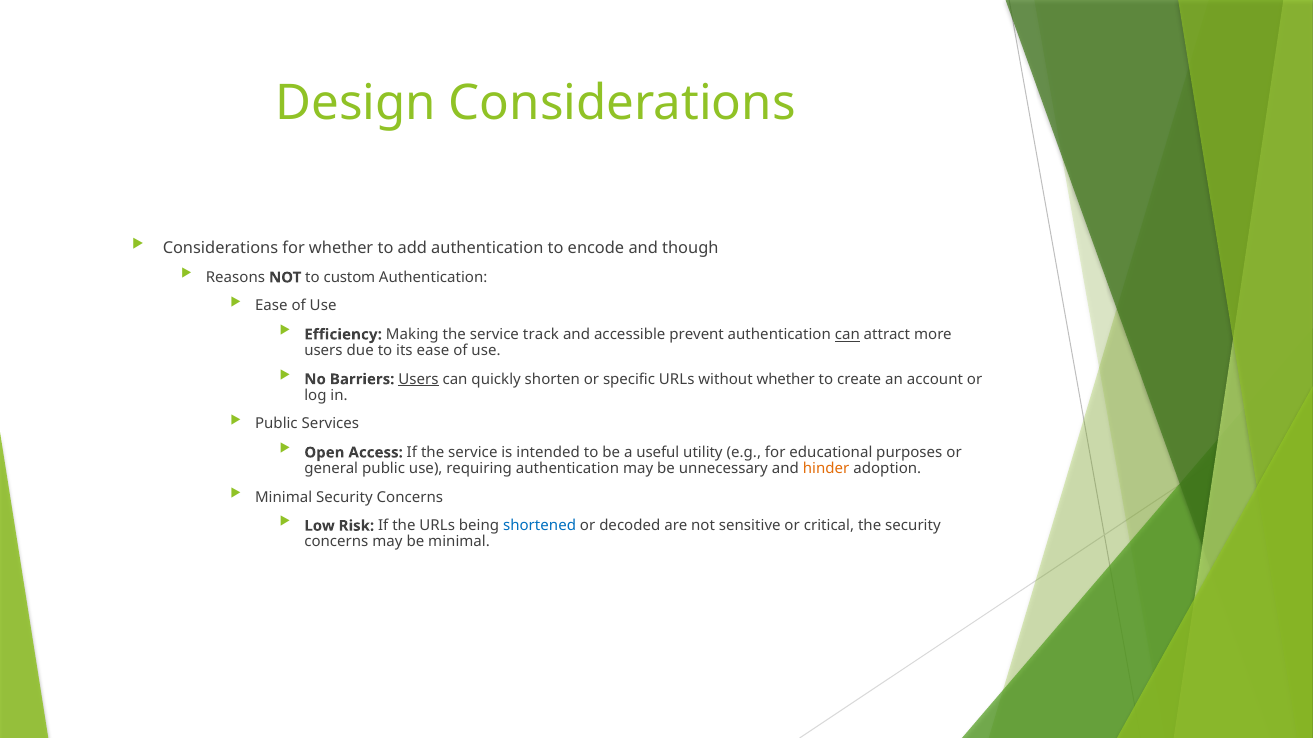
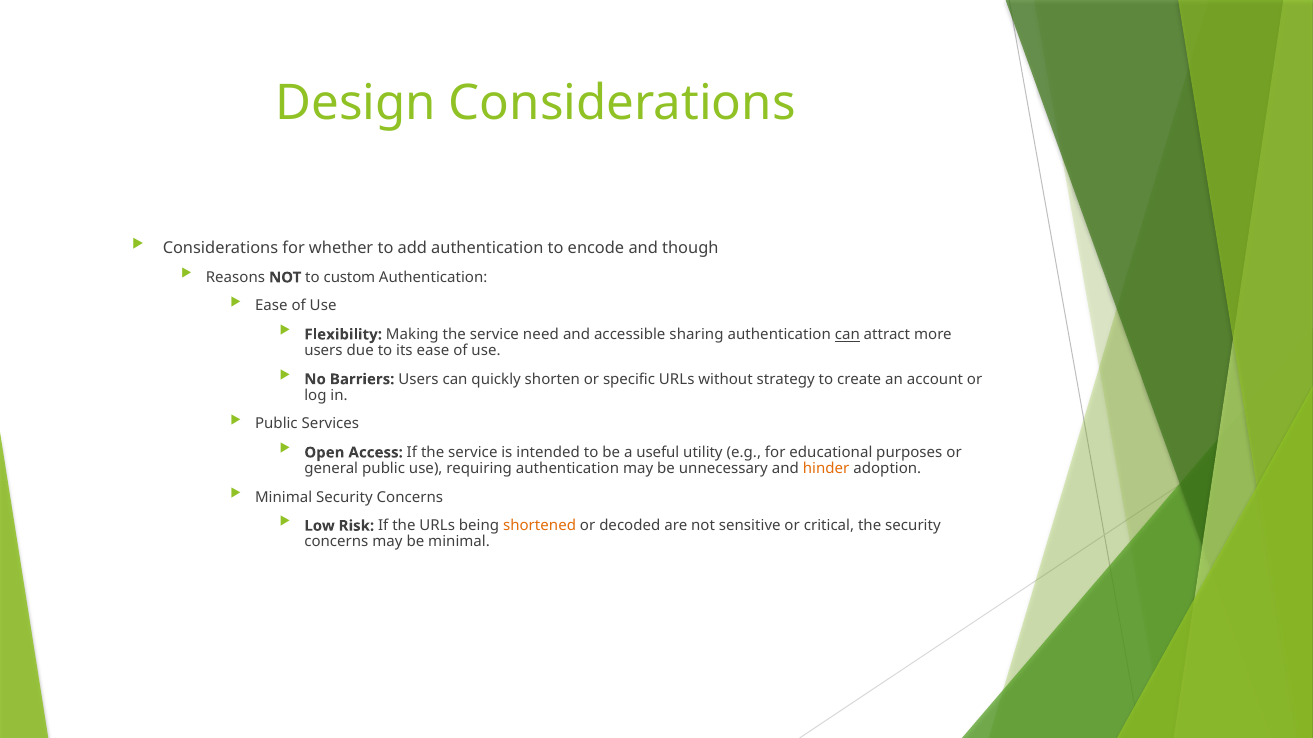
Efficiency: Efficiency -> Flexibility (343, 335)
track: track -> need (541, 335)
prevent: prevent -> sharing (697, 335)
Users underline: present -> none (418, 380)
without whether: whether -> strategy (786, 380)
shortened colour: blue -> orange (540, 526)
